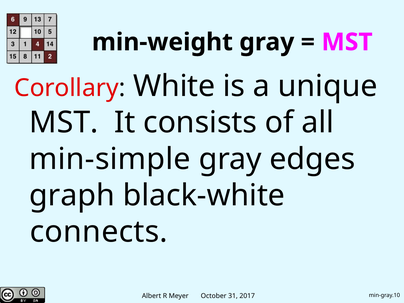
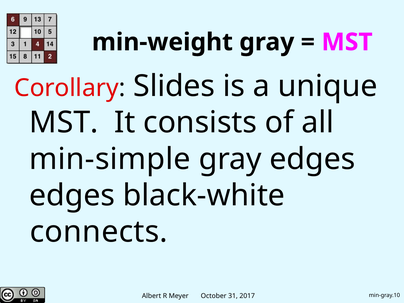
White: White -> Slides (174, 86)
graph: graph -> edges (72, 195)
